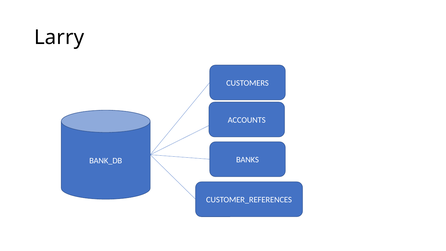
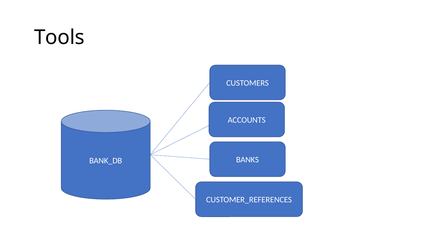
Larry: Larry -> Tools (59, 37)
